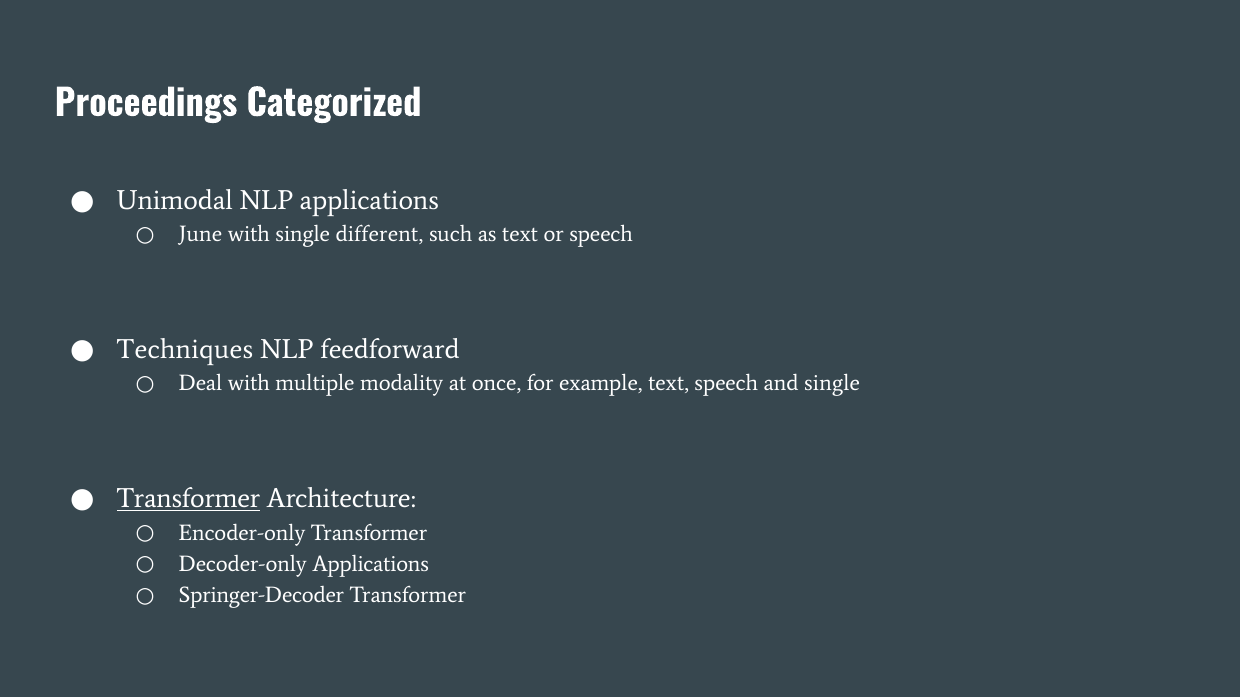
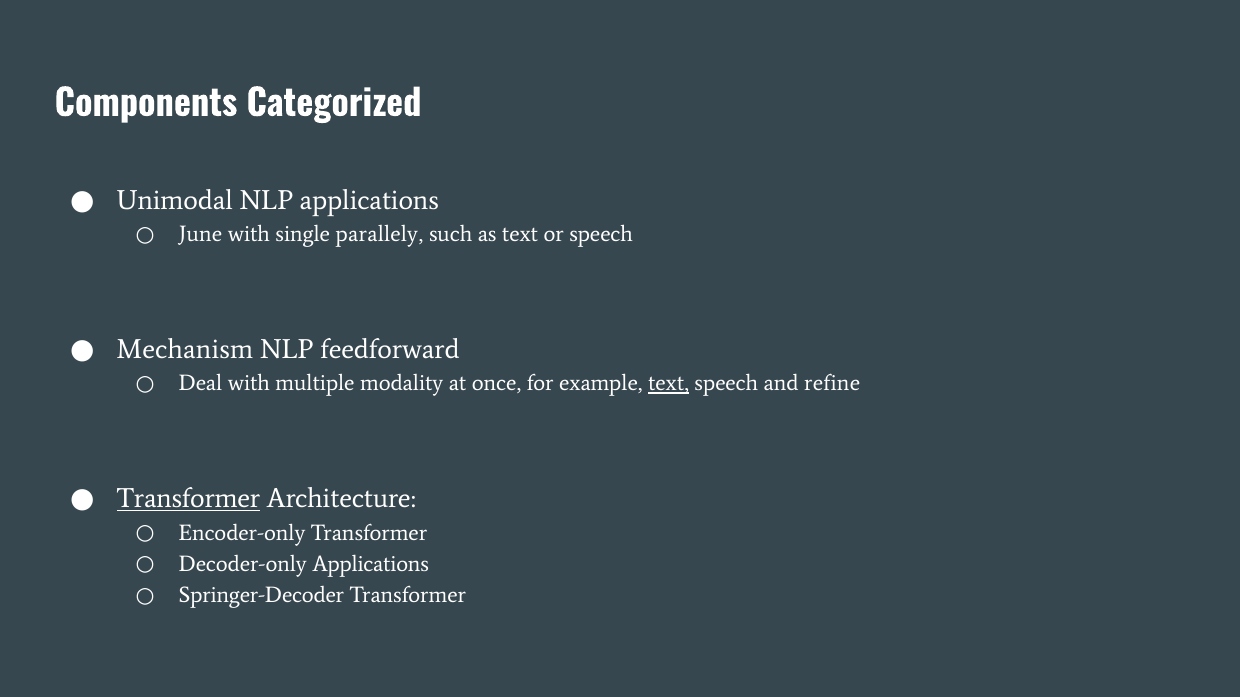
Proceedings: Proceedings -> Components (146, 104)
different: different -> parallely (379, 234)
Techniques: Techniques -> Mechanism (185, 350)
text underline: none -> present (669, 384)
and single: single -> refine (832, 384)
